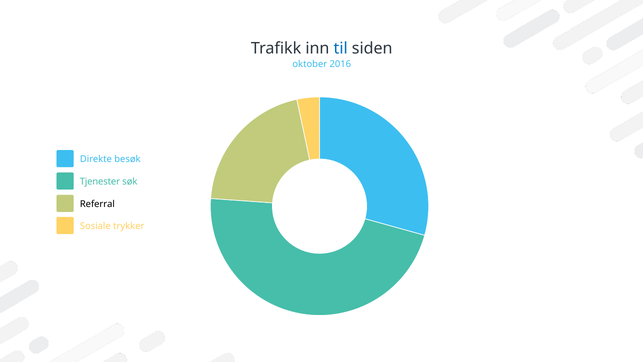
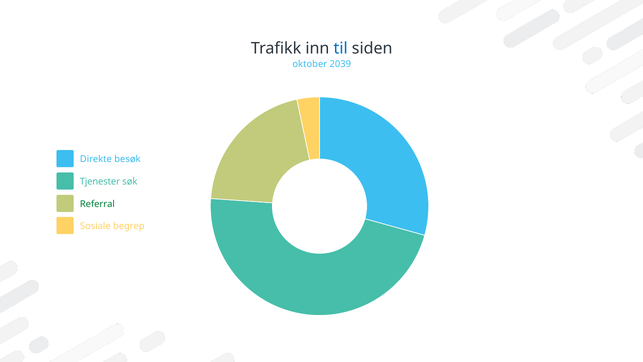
2016: 2016 -> 2039 (340, 64)
Referral colour: black -> green (97, 204)
trykker: trykker -> begrep (129, 226)
